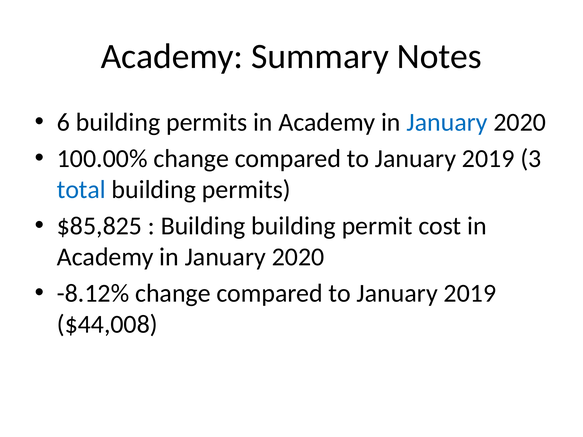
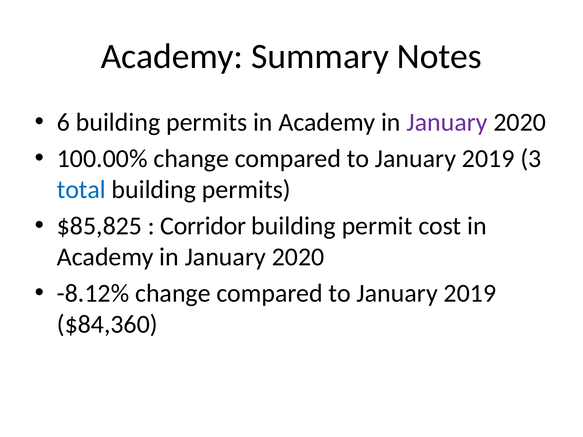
January colour: blue -> purple (447, 122)
Building: Building -> Corridor (203, 226)
$44,008: $44,008 -> $84,360 (107, 324)
